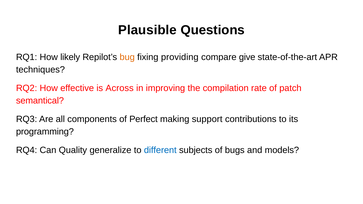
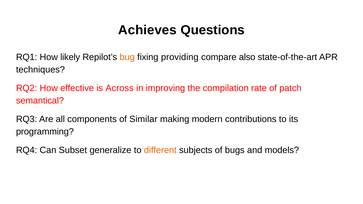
Plausible: Plausible -> Achieves (147, 30)
give: give -> also (247, 57)
Perfect: Perfect -> Similar (143, 119)
support: support -> modern (207, 119)
Quality: Quality -> Subset (73, 150)
different colour: blue -> orange (160, 150)
